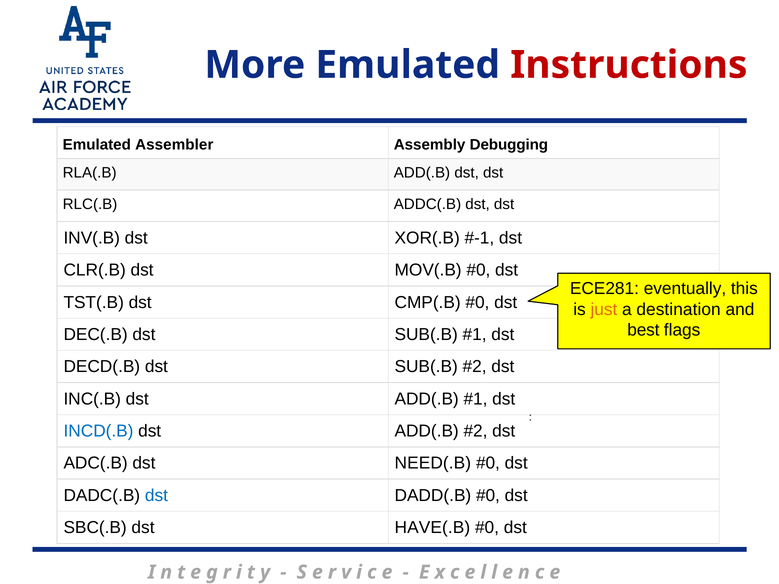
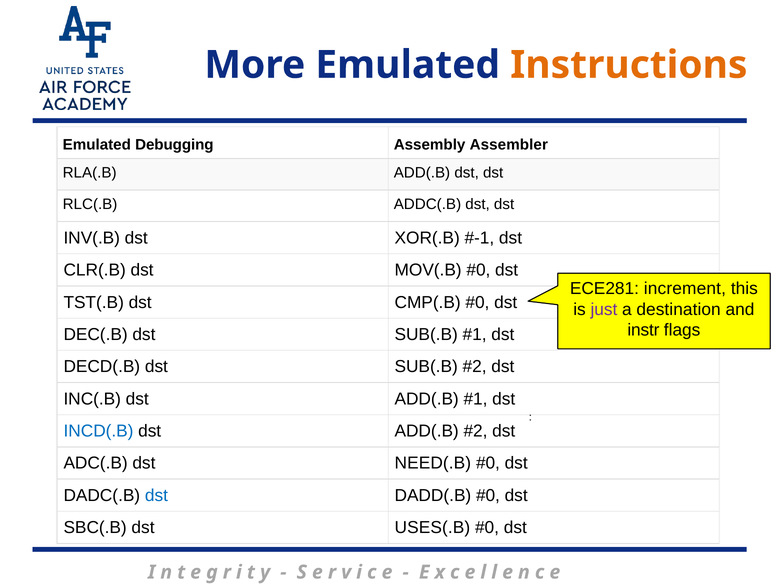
Instructions colour: red -> orange (629, 65)
Assembler: Assembler -> Debugging (174, 145)
Debugging: Debugging -> Assembler (509, 145)
eventually: eventually -> increment (685, 289)
just colour: orange -> purple (604, 310)
best: best -> instr (643, 330)
HAVE(.B: HAVE(.B -> USES(.B (432, 528)
